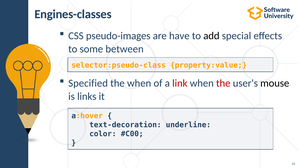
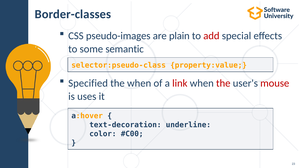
Engines-classes: Engines-classes -> Border-classes (73, 14)
have: have -> plain (179, 36)
add colour: black -> red (211, 36)
between: between -> semantic (125, 49)
mouse colour: black -> red (275, 83)
links: links -> uses (87, 97)
